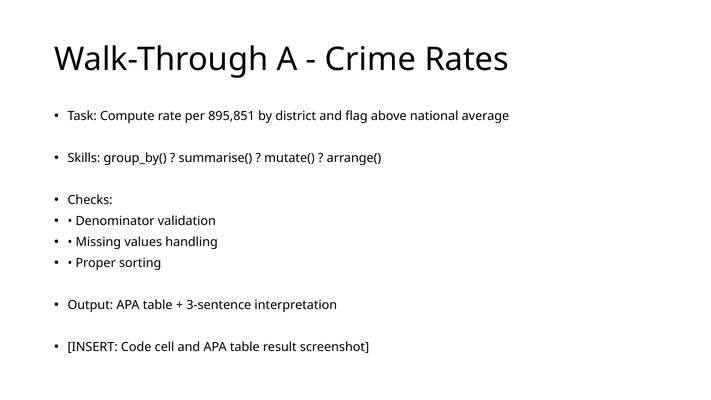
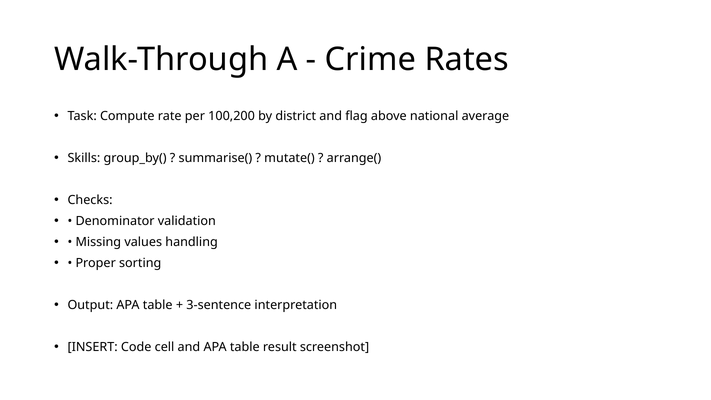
895,851: 895,851 -> 100,200 (232, 116)
